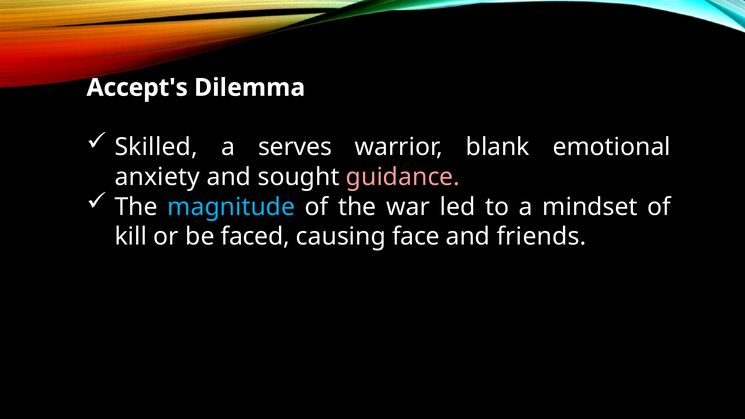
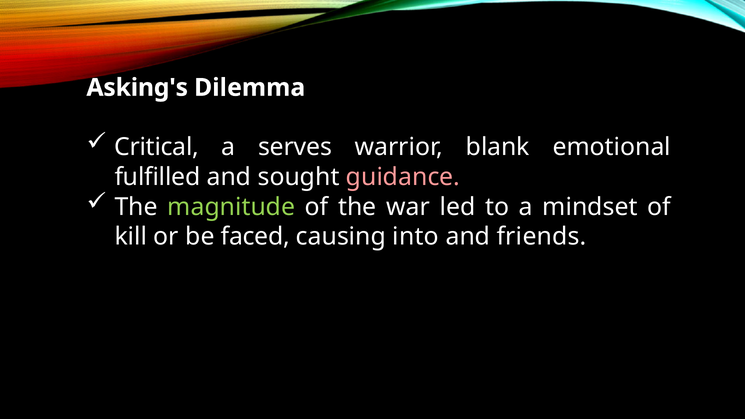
Accept's: Accept's -> Asking's (137, 88)
Skilled: Skilled -> Critical (157, 147)
anxiety: anxiety -> fulfilled (157, 177)
magnitude colour: light blue -> light green (231, 207)
face: face -> into (416, 237)
